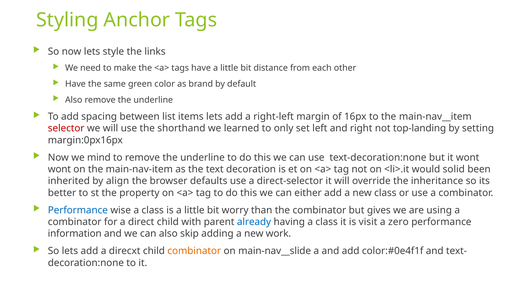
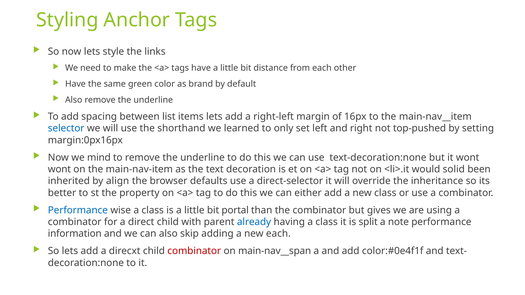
selector colour: red -> blue (66, 129)
top-landing: top-landing -> top-pushed (420, 129)
worry: worry -> portal (235, 210)
visit: visit -> split (368, 222)
zero: zero -> note (398, 222)
new work: work -> each (278, 234)
combinator colour: orange -> red (194, 251)
main-nav__slide: main-nav__slide -> main-nav__span (275, 251)
